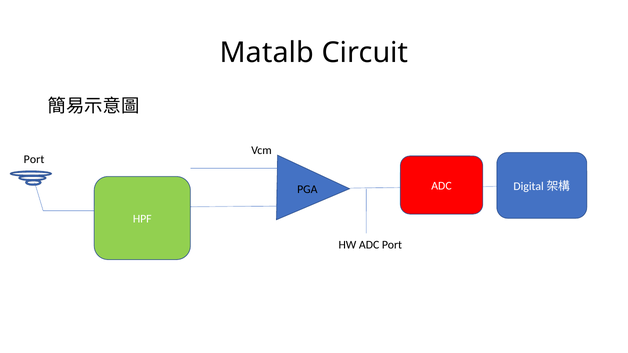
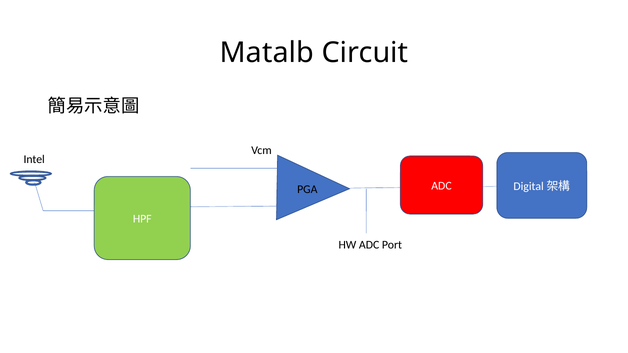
Port: Port -> Intel (34, 159)
